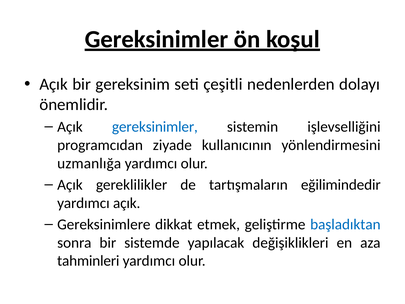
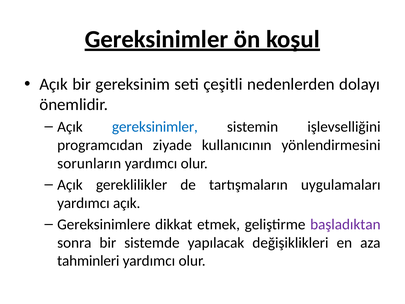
uzmanlığa: uzmanlığa -> sorunların (89, 163)
eğilimindedir: eğilimindedir -> uygulamaları (341, 185)
başladıktan colour: blue -> purple (345, 224)
